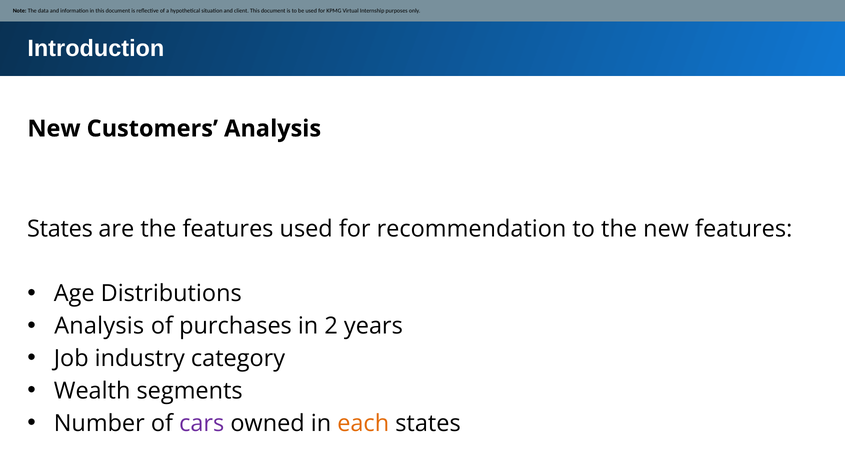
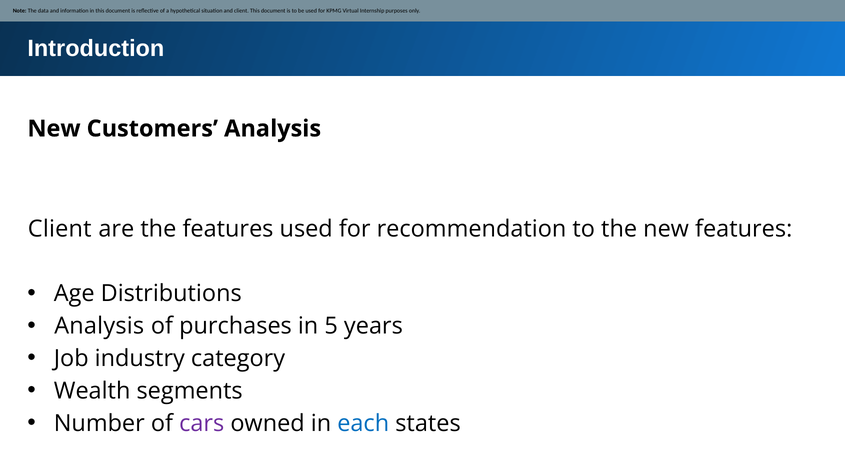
States: States -> Client (60, 228)
2: 2 -> 5 (331, 326)
each colour: orange -> blue (363, 423)
